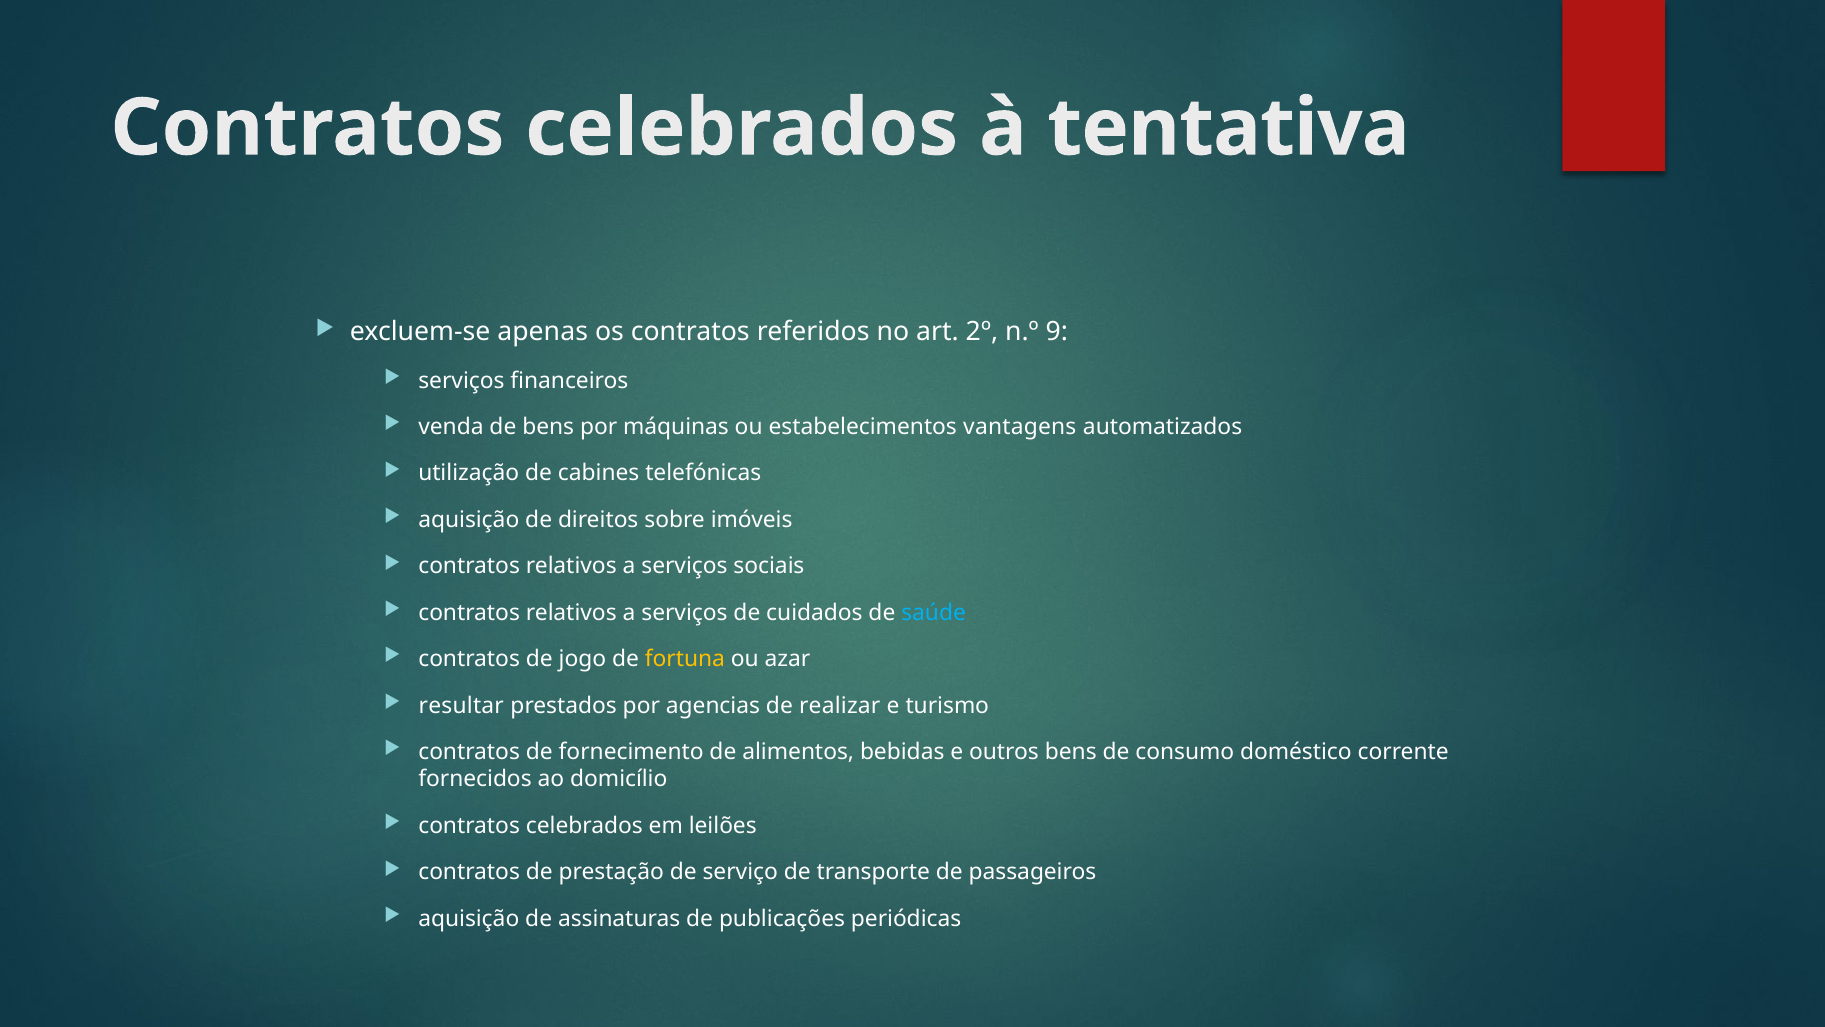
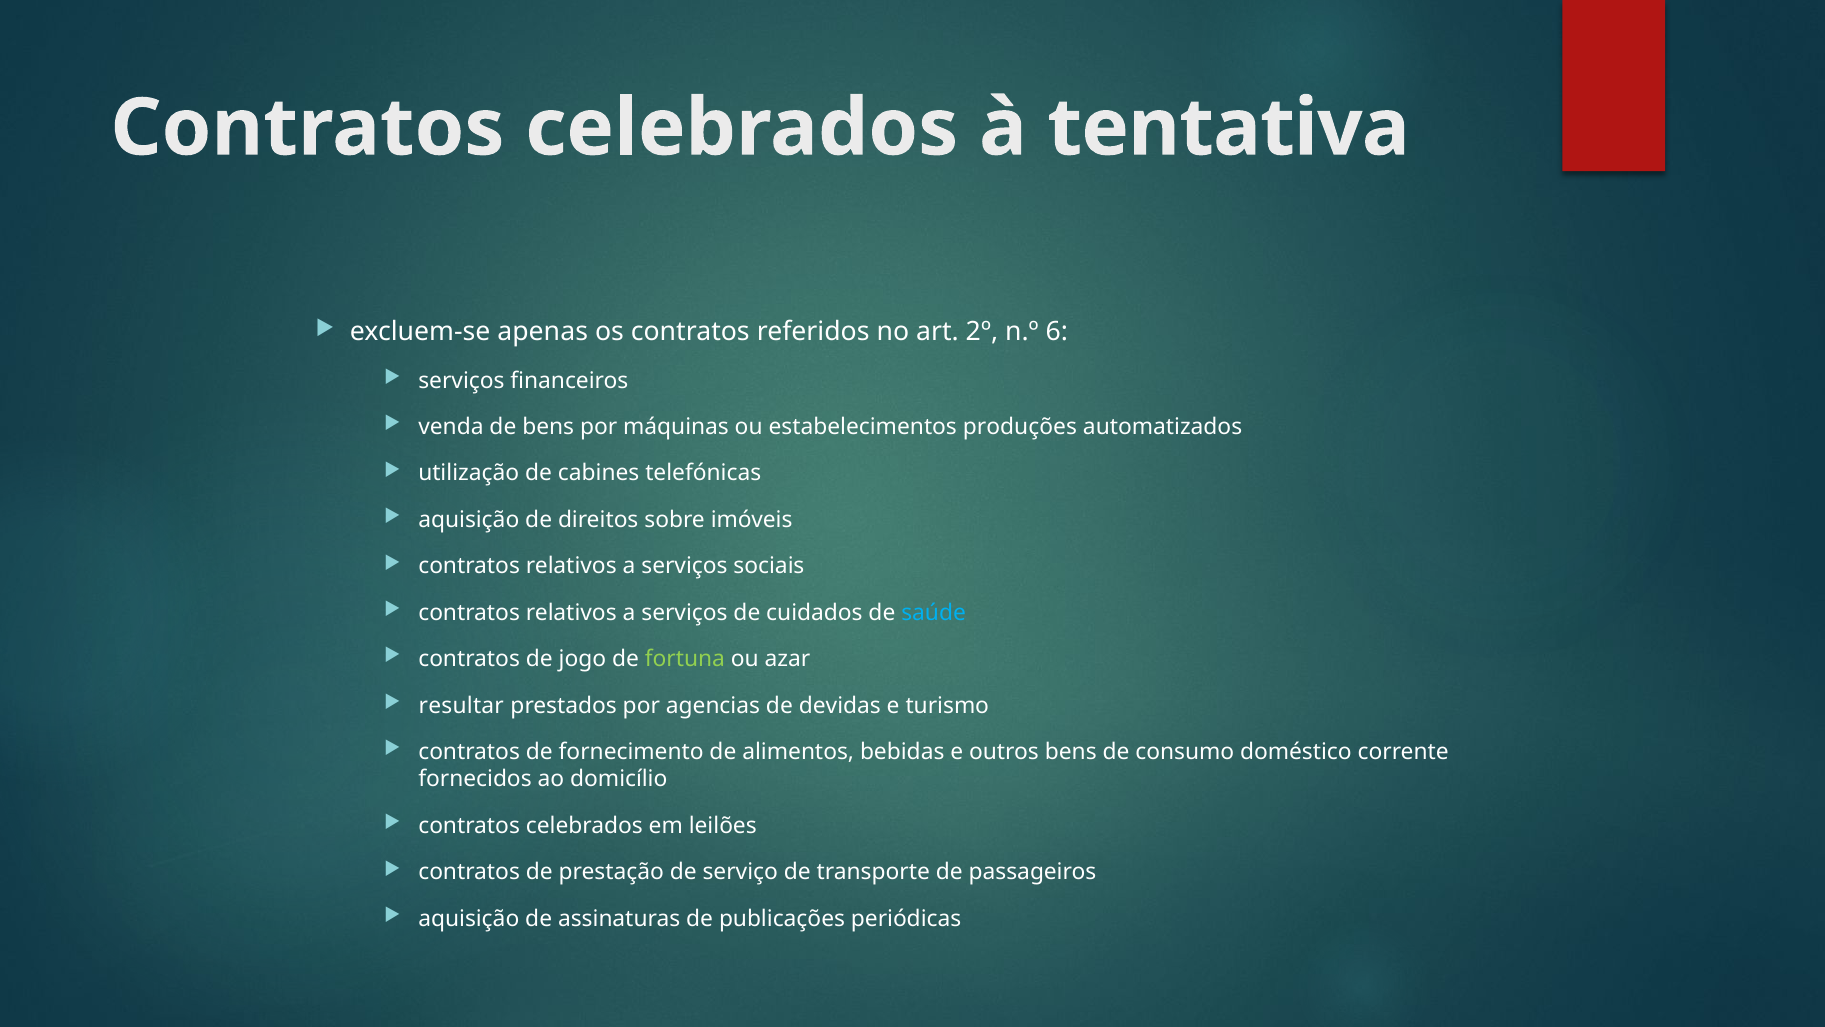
9: 9 -> 6 (1057, 332)
vantagens: vantagens -> produções (1020, 427)
fortuna colour: yellow -> light green (685, 659)
realizar: realizar -> devidas (840, 705)
